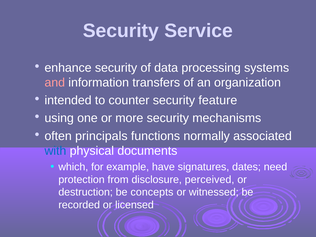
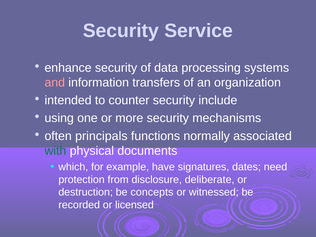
feature: feature -> include (218, 100)
with colour: blue -> green (55, 151)
perceived: perceived -> deliberate (210, 180)
